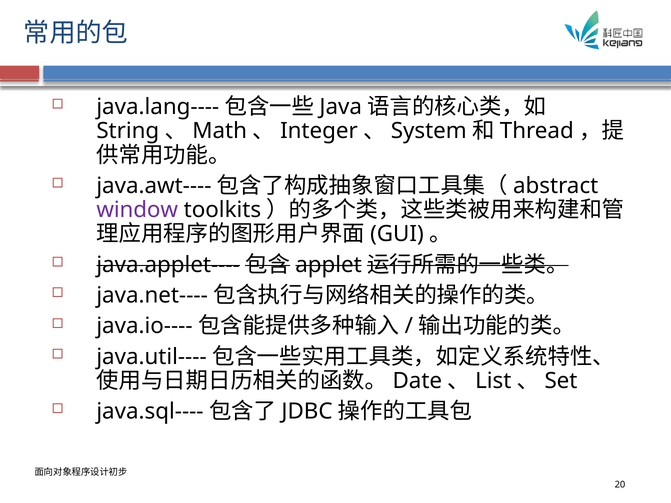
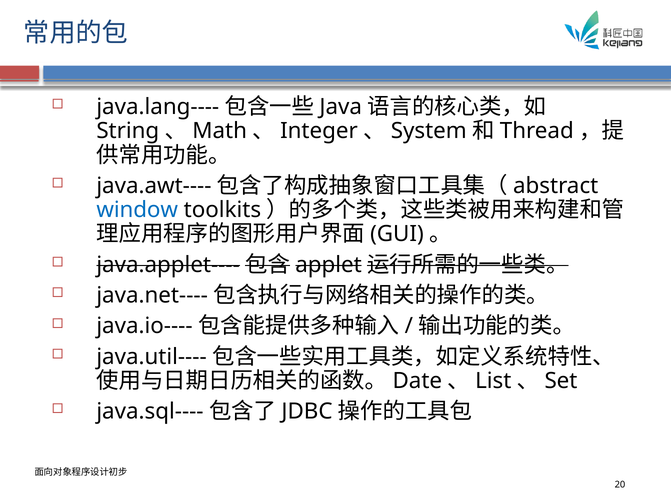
window colour: purple -> blue (137, 210)
